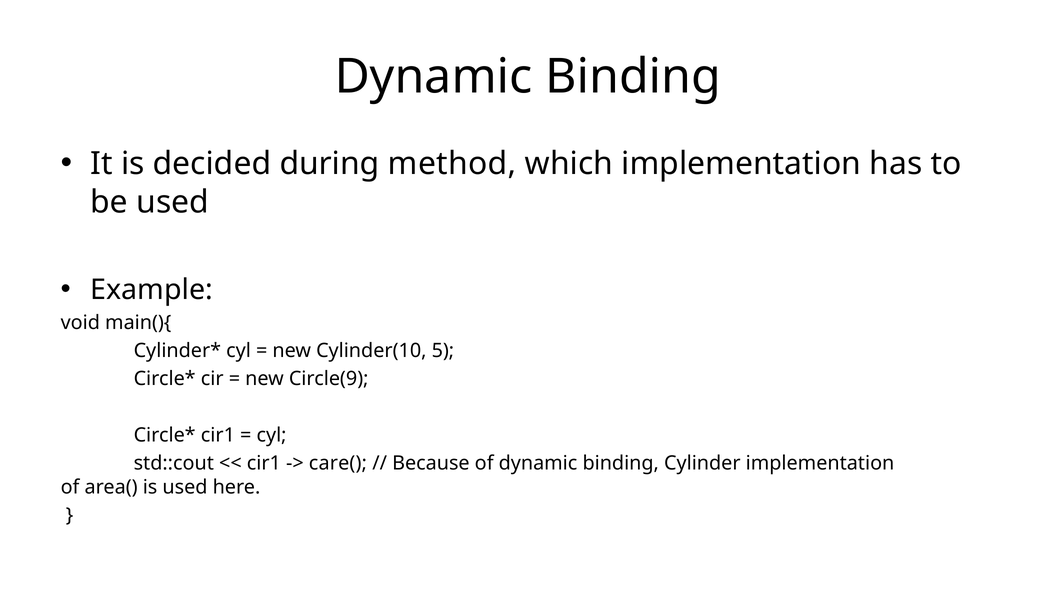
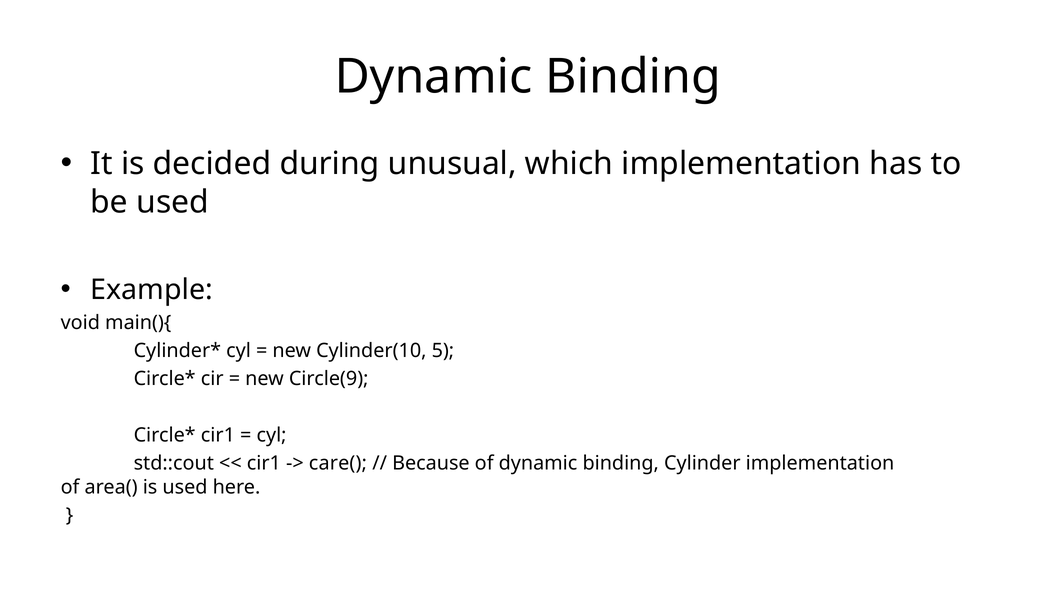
method: method -> unusual (452, 164)
